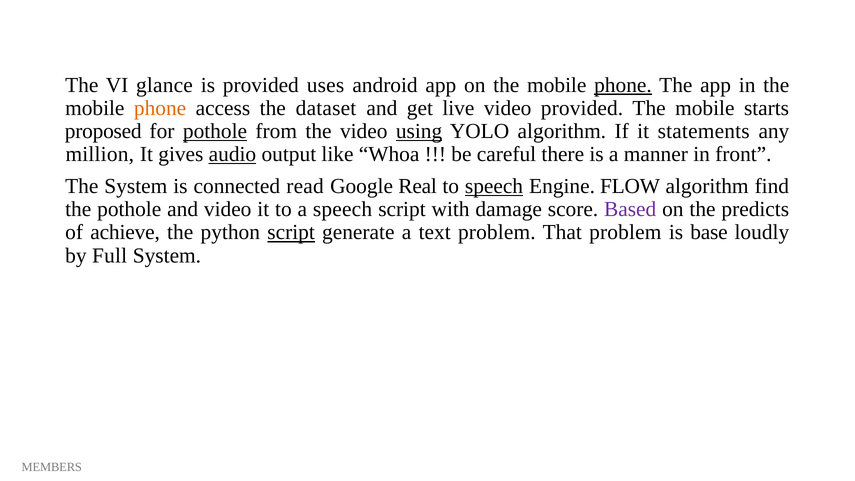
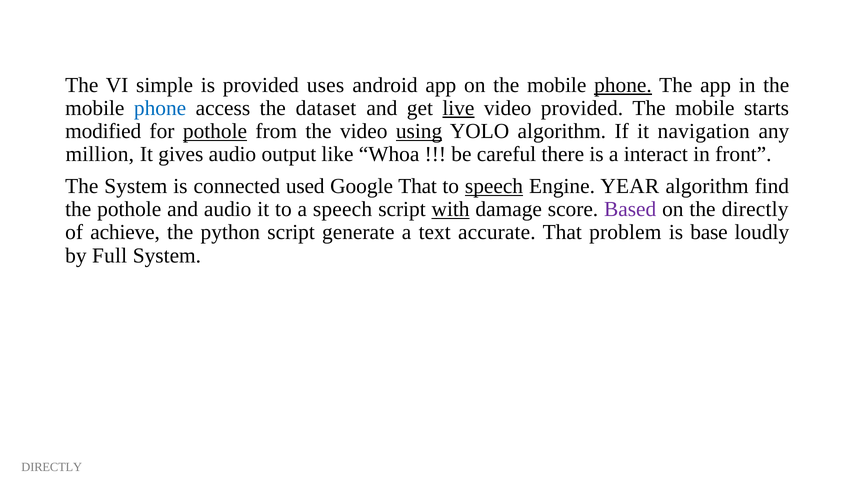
glance: glance -> simple (165, 85)
phone colour: orange -> blue (160, 108)
live underline: none -> present (458, 108)
proposed: proposed -> modified (103, 131)
statements: statements -> navigation (704, 131)
audio underline: present -> none (232, 154)
manner: manner -> interact (656, 154)
read: read -> used (305, 186)
Google Real: Real -> That (418, 186)
FLOW: FLOW -> YEAR (630, 186)
and video: video -> audio (228, 209)
with underline: none -> present (451, 209)
the predicts: predicts -> directly (755, 209)
script underline: present -> none (291, 232)
text problem: problem -> accurate (497, 232)
MEMBERS: MEMBERS -> DIRECTLY (52, 467)
